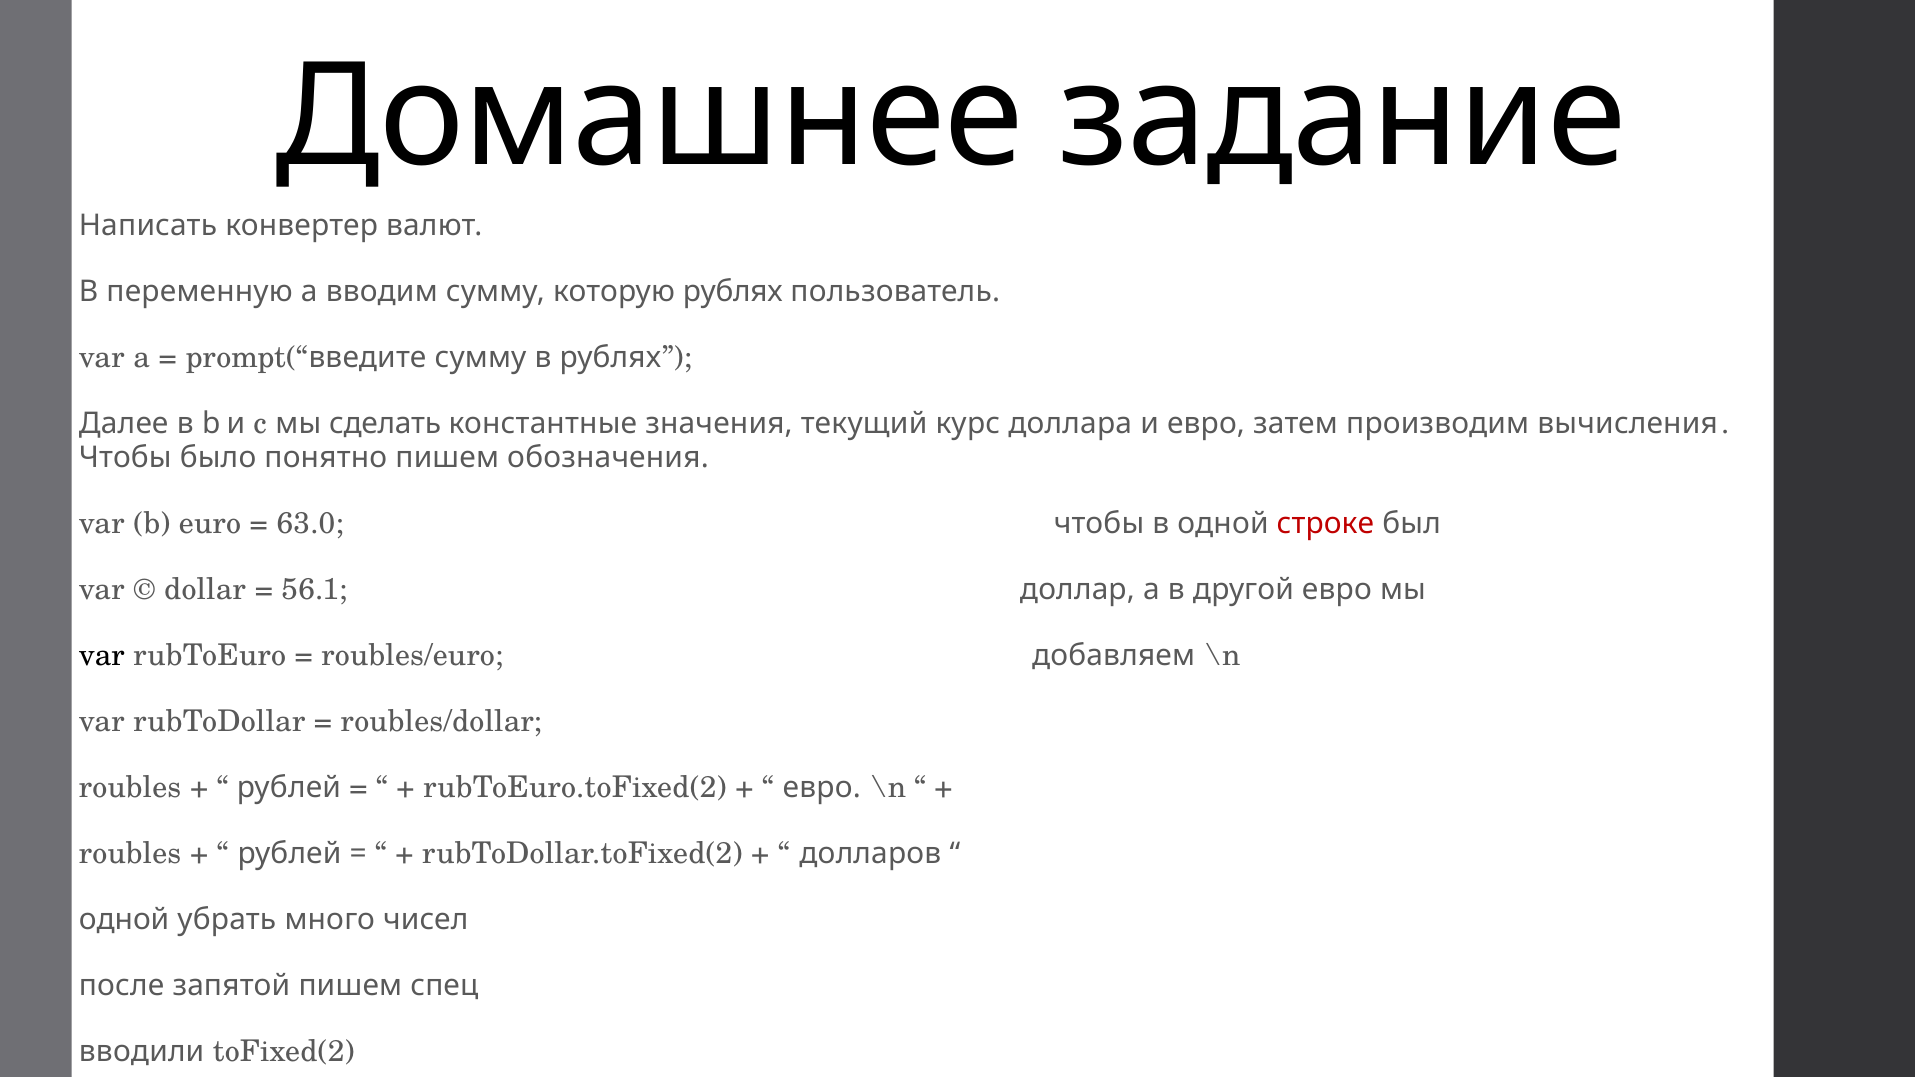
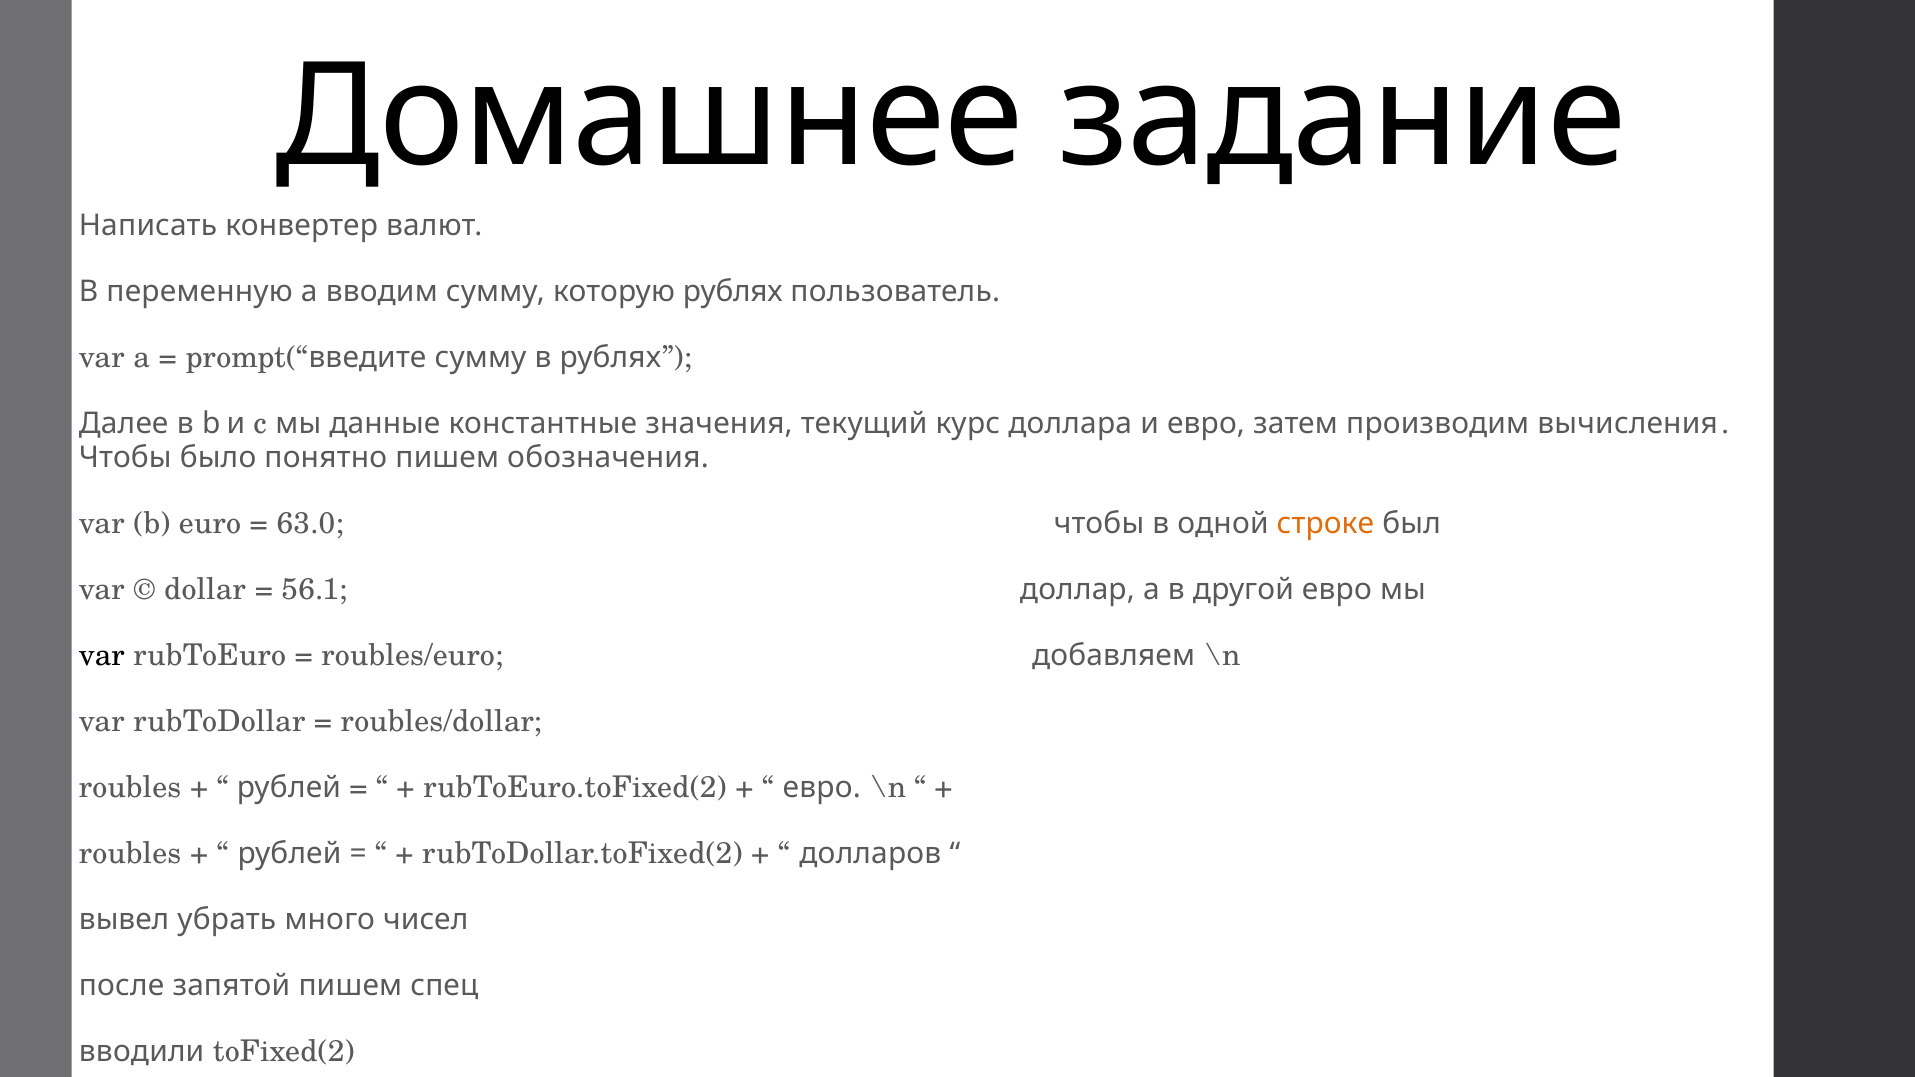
сделать: сделать -> данные (385, 423)
строке colour: red -> orange (1325, 524)
одной: одной -> вывел (124, 920)
